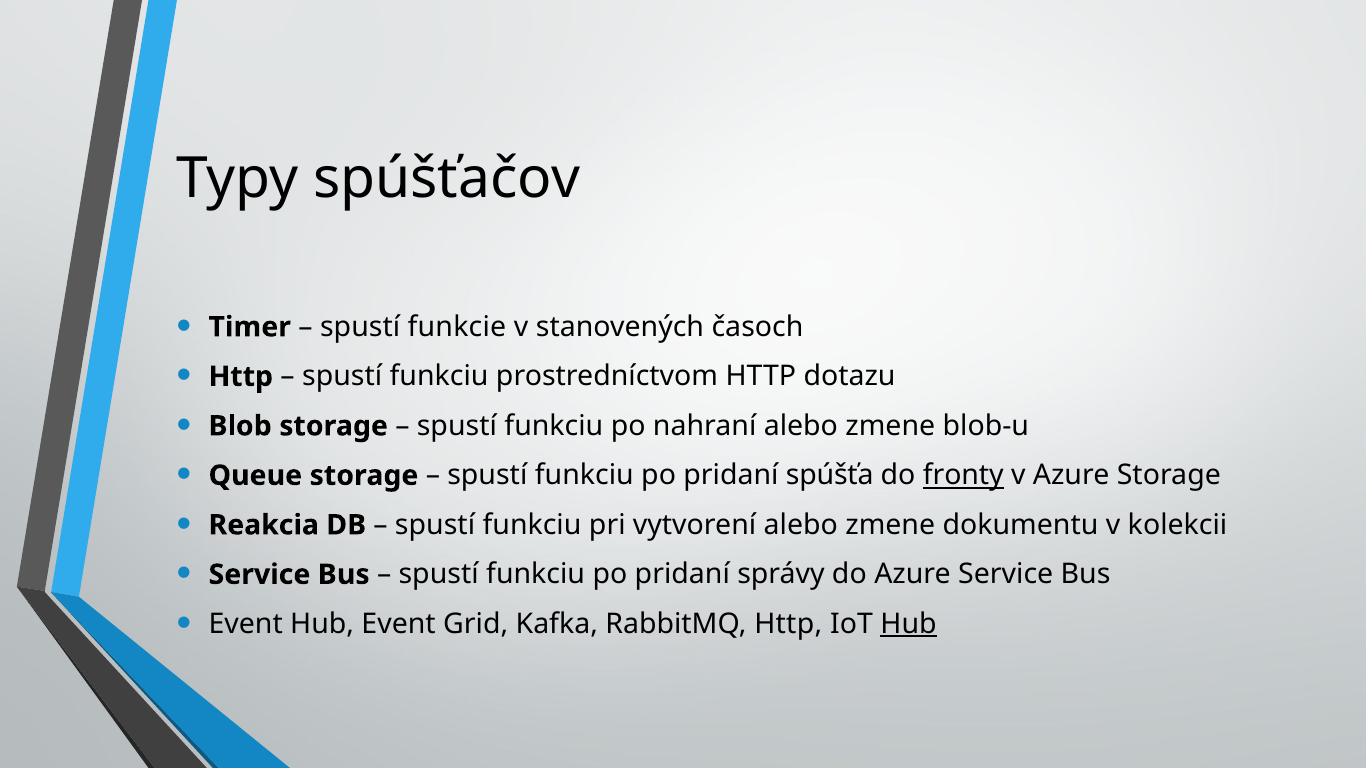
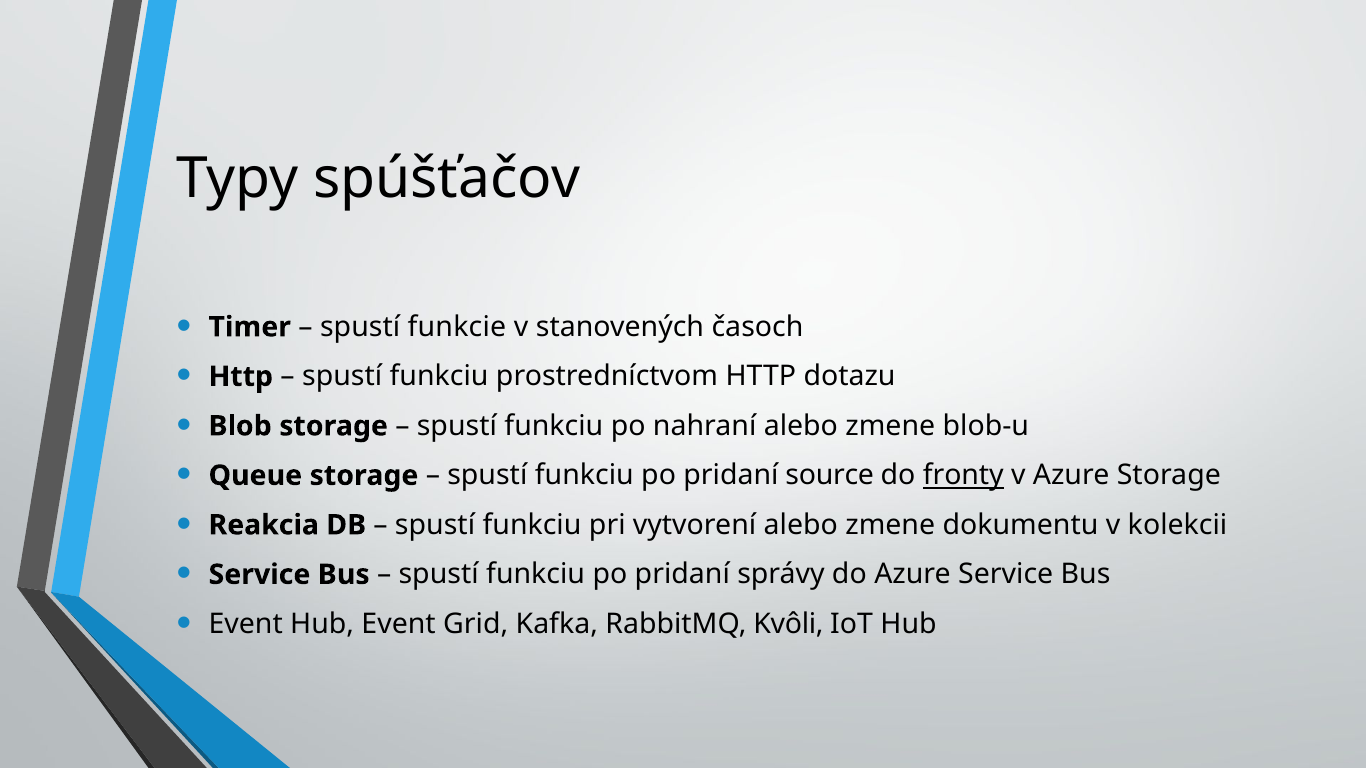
spúšťa: spúšťa -> source (830, 476)
RabbitMQ Http: Http -> Kvôli (789, 624)
Hub underline: present -> none (909, 624)
